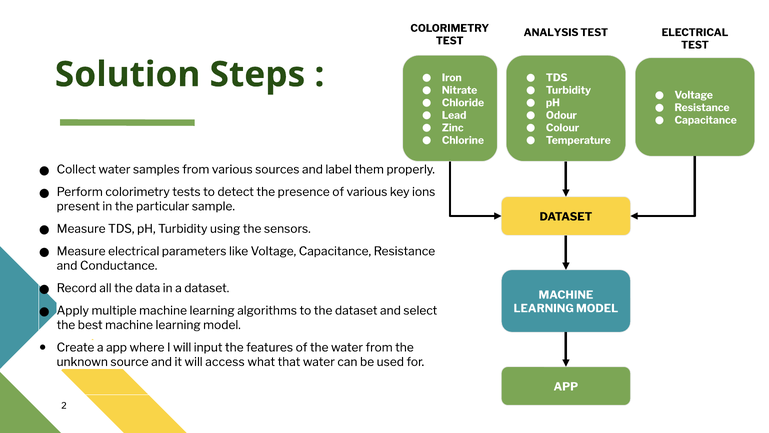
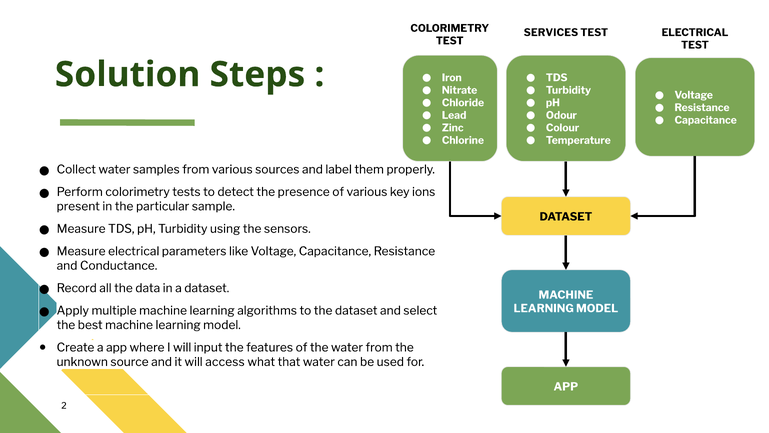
ANALYSIS: ANALYSIS -> SERVICES (551, 33)
